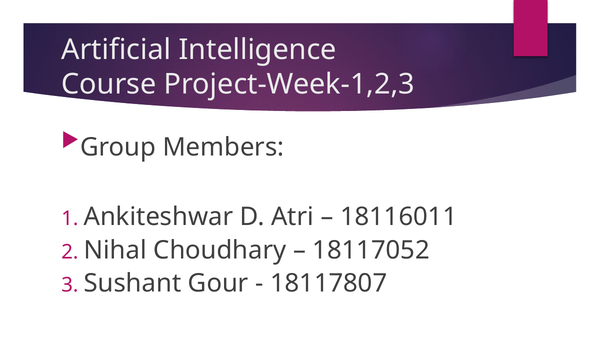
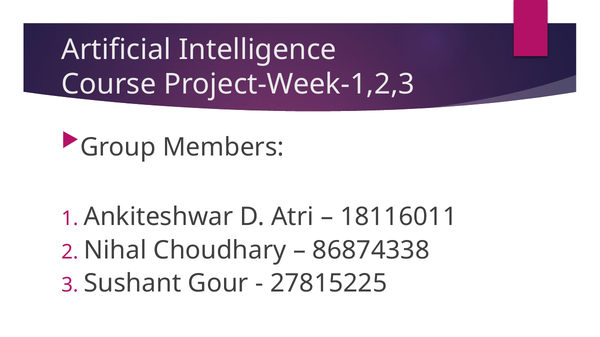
18117052: 18117052 -> 86874338 (371, 250)
18117807: 18117807 -> 27815225 (329, 284)
